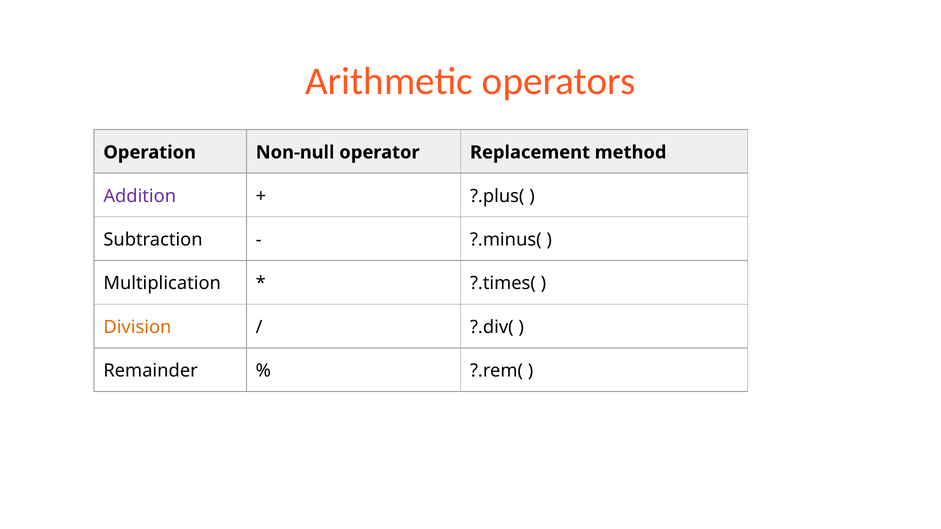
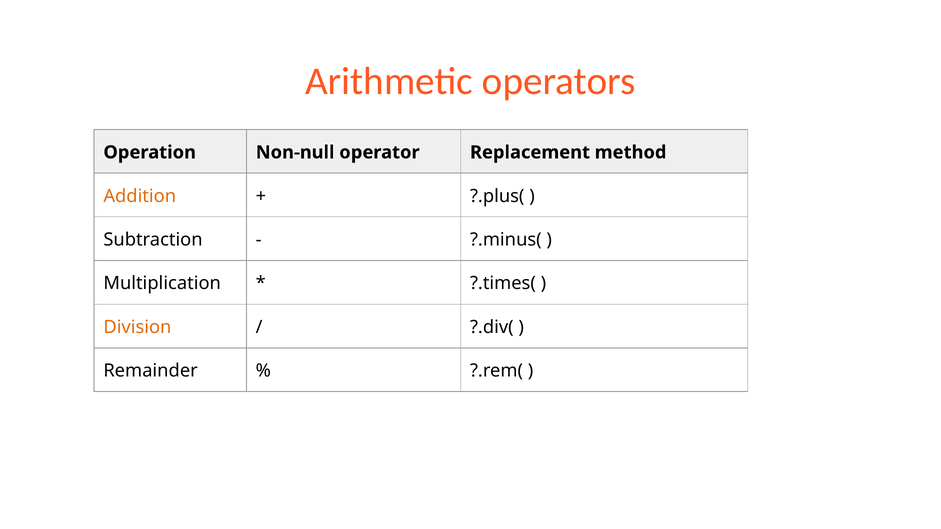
Addition colour: purple -> orange (140, 196)
